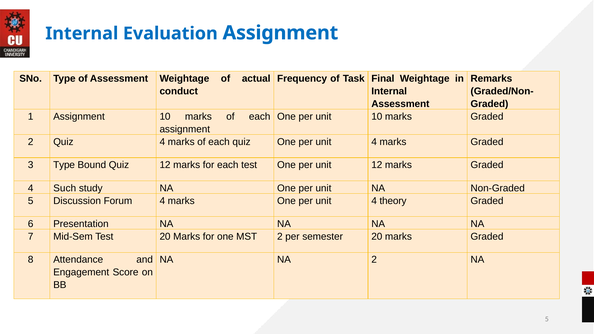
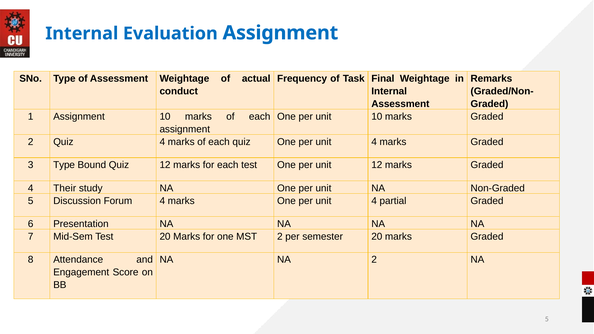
Such: Such -> Their (65, 188)
theory: theory -> partial (393, 201)
